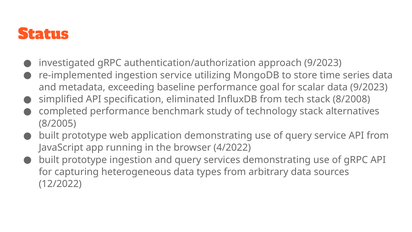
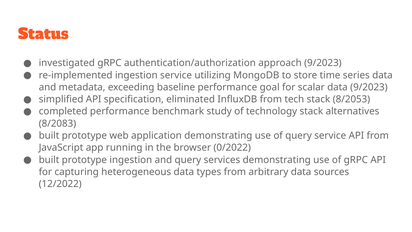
8/2008: 8/2008 -> 8/2053 (351, 99)
8/2005: 8/2005 -> 8/2083 (57, 123)
4/2022: 4/2022 -> 0/2022 (232, 148)
